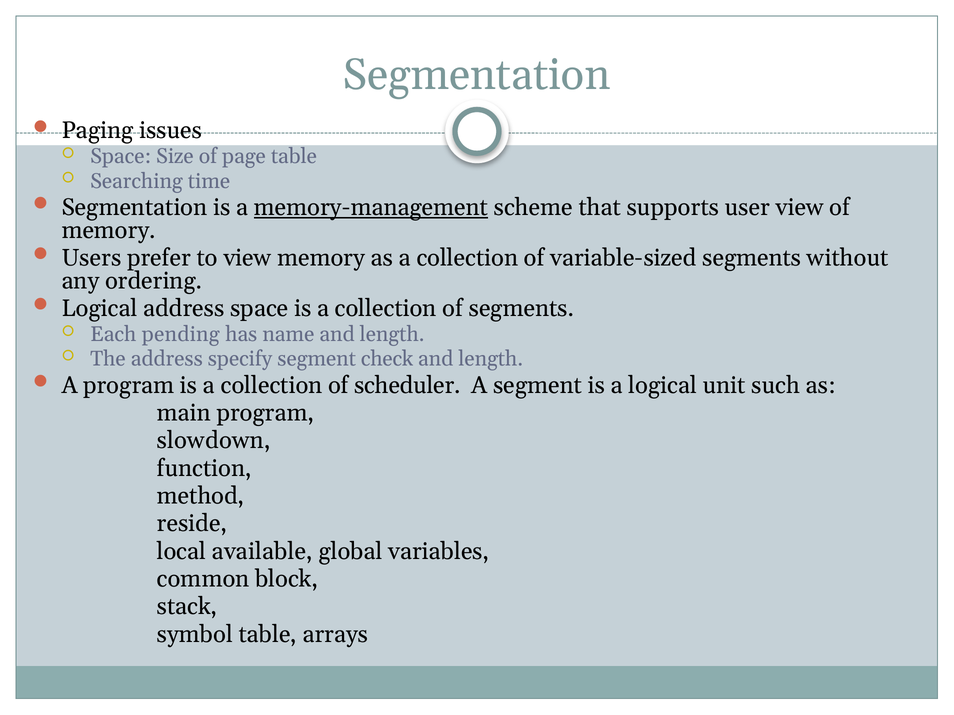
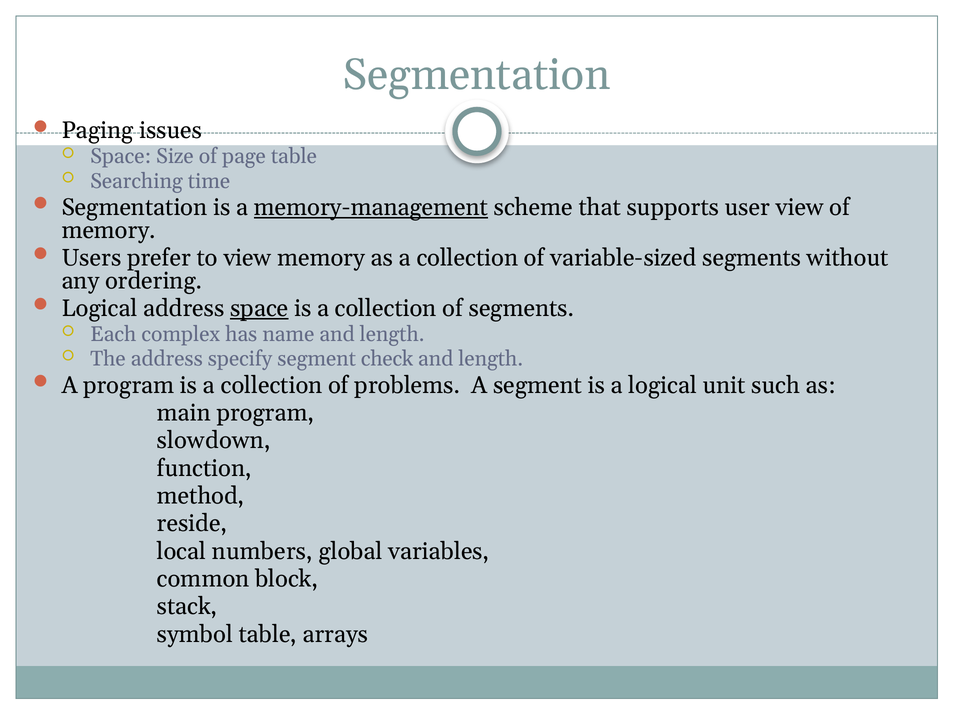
space underline: none -> present (259, 309)
pending: pending -> complex (181, 335)
scheduler: scheduler -> problems (407, 386)
available: available -> numbers (262, 552)
